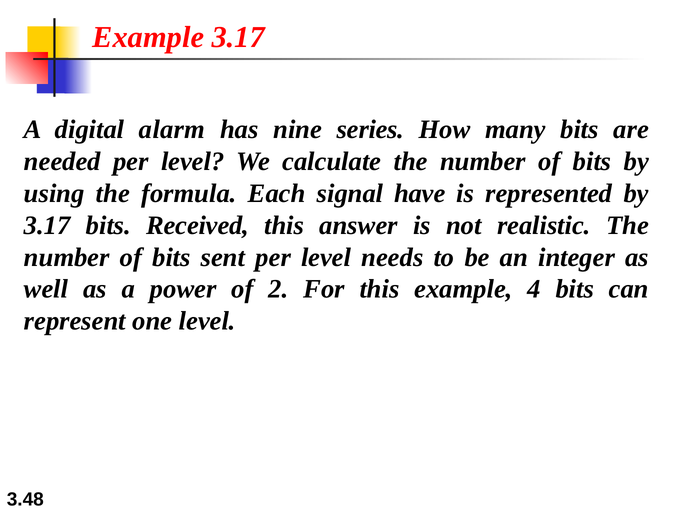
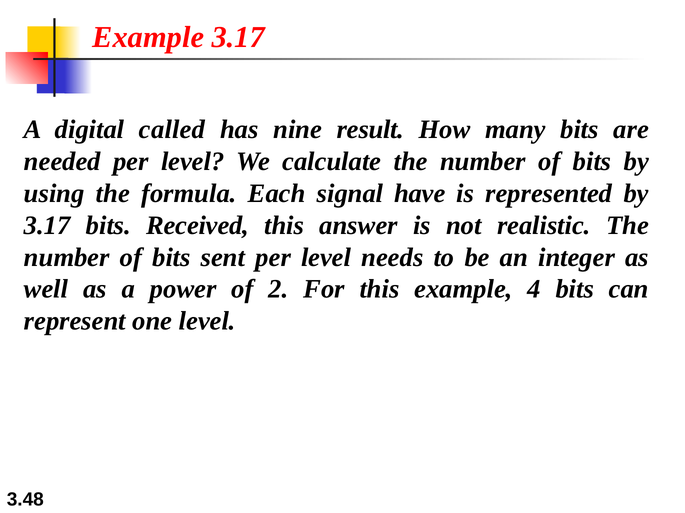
alarm: alarm -> called (172, 130)
series: series -> result (370, 130)
